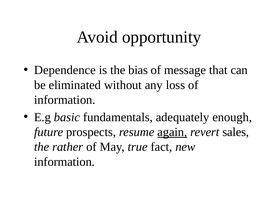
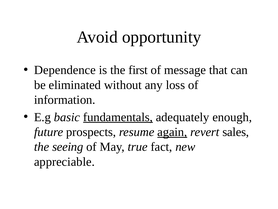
bias: bias -> first (138, 70)
fundamentals underline: none -> present (118, 117)
rather: rather -> seeing (68, 147)
information: information -> appreciable (64, 161)
